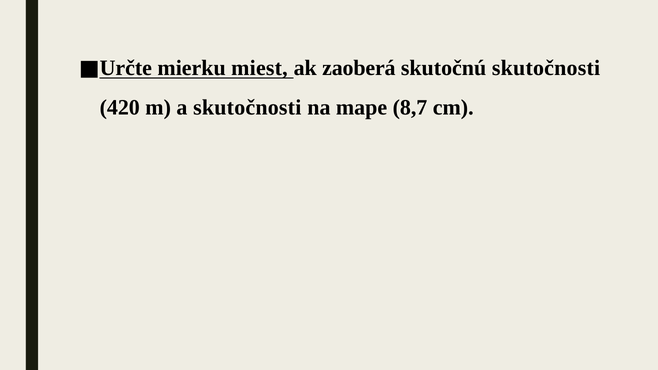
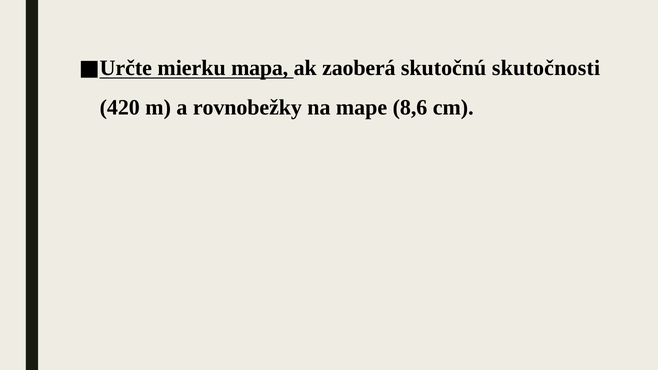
miest: miest -> mapa (260, 68)
a skutočnosti: skutočnosti -> rovnobežky (247, 108)
8,7: 8,7 -> 8,6 (410, 108)
